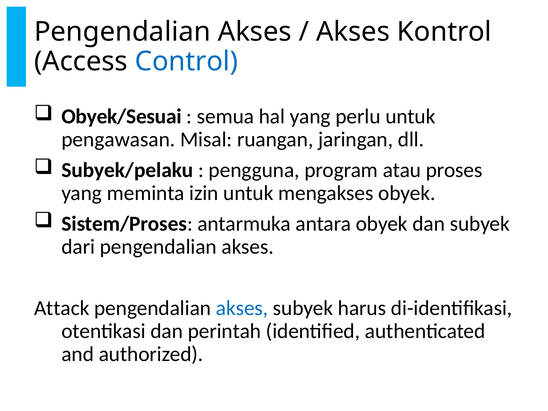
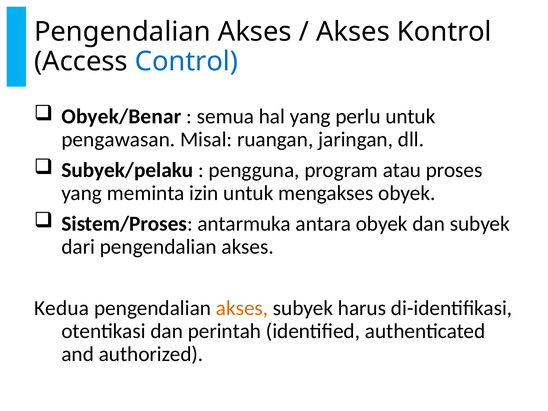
Obyek/Sesuai: Obyek/Sesuai -> Obyek/Benar (121, 116)
Attack: Attack -> Kedua (62, 308)
akses colour: blue -> orange (242, 308)
